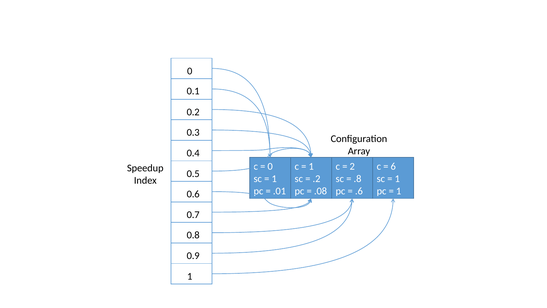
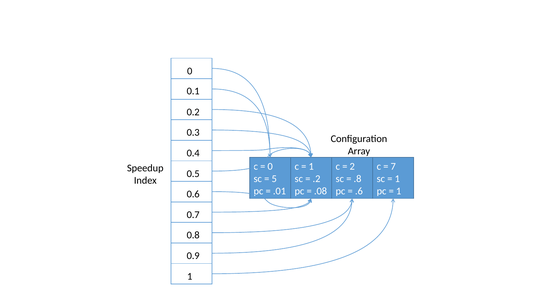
6: 6 -> 7 (393, 166)
1: 1 -> 5 (274, 178)
